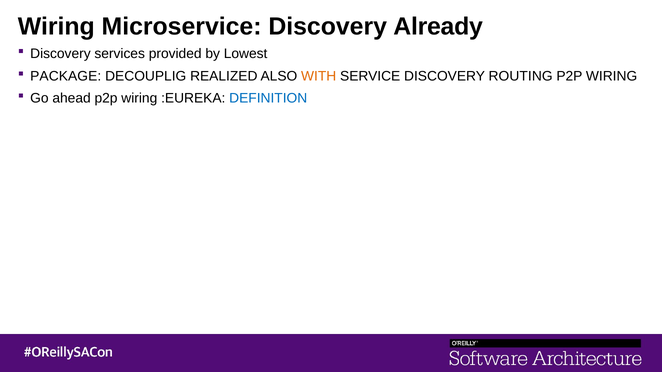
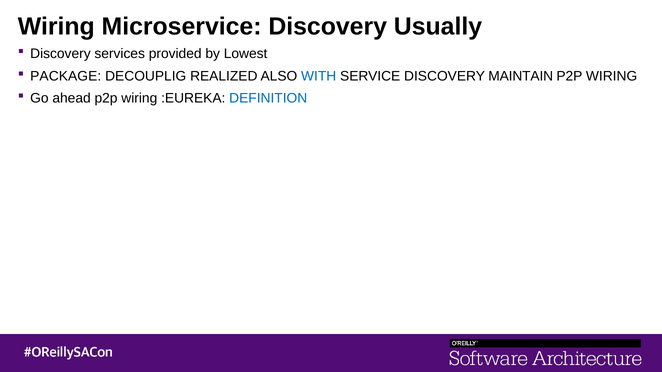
Already: Already -> Usually (438, 27)
WITH colour: orange -> blue (319, 76)
ROUTING: ROUTING -> MAINTAIN (521, 76)
